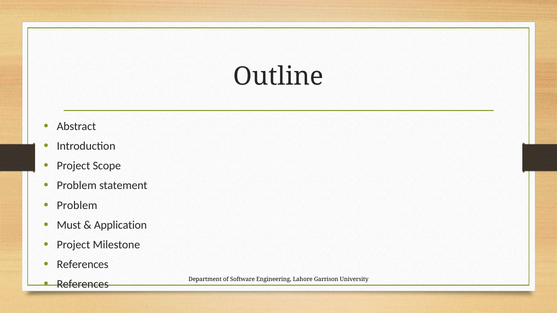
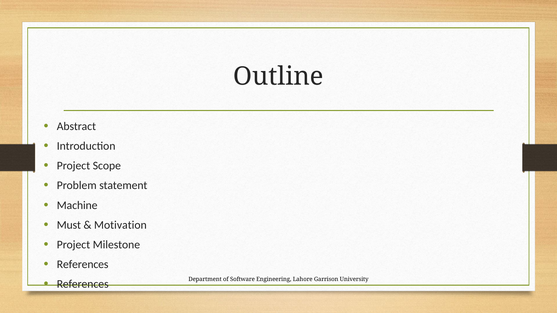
Problem: Problem -> Machine (77, 205)
Application: Application -> Motivation (120, 225)
